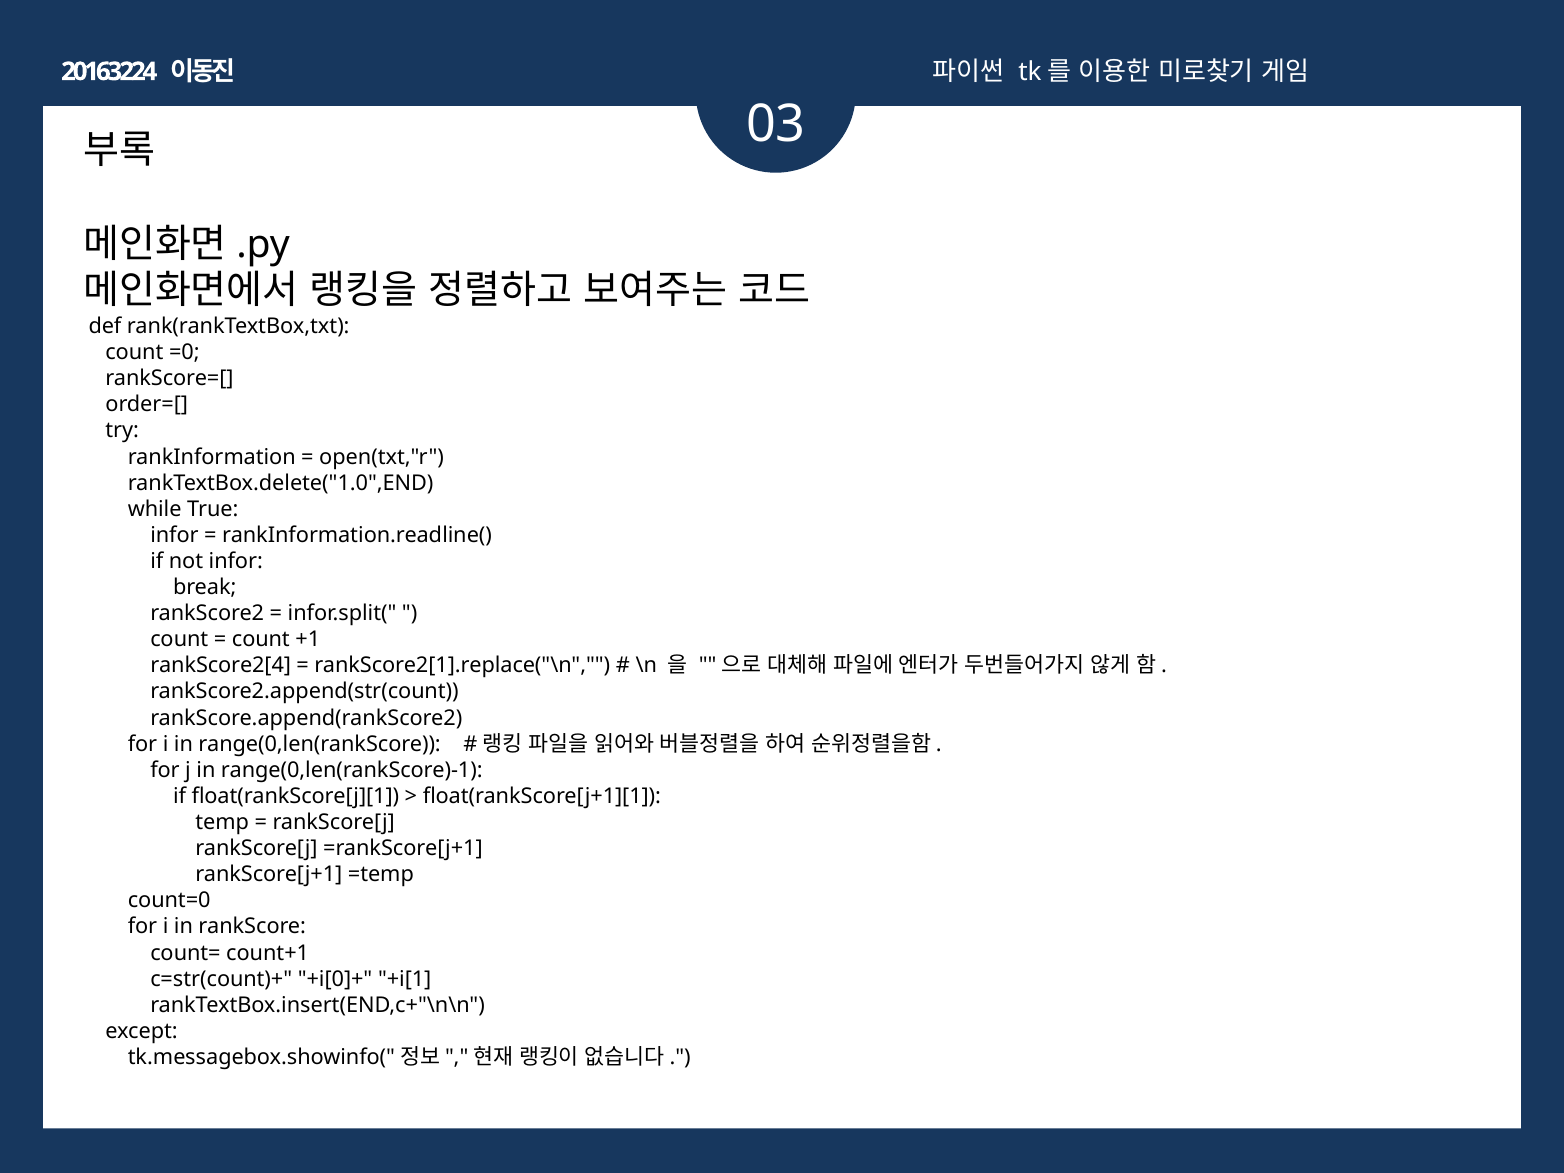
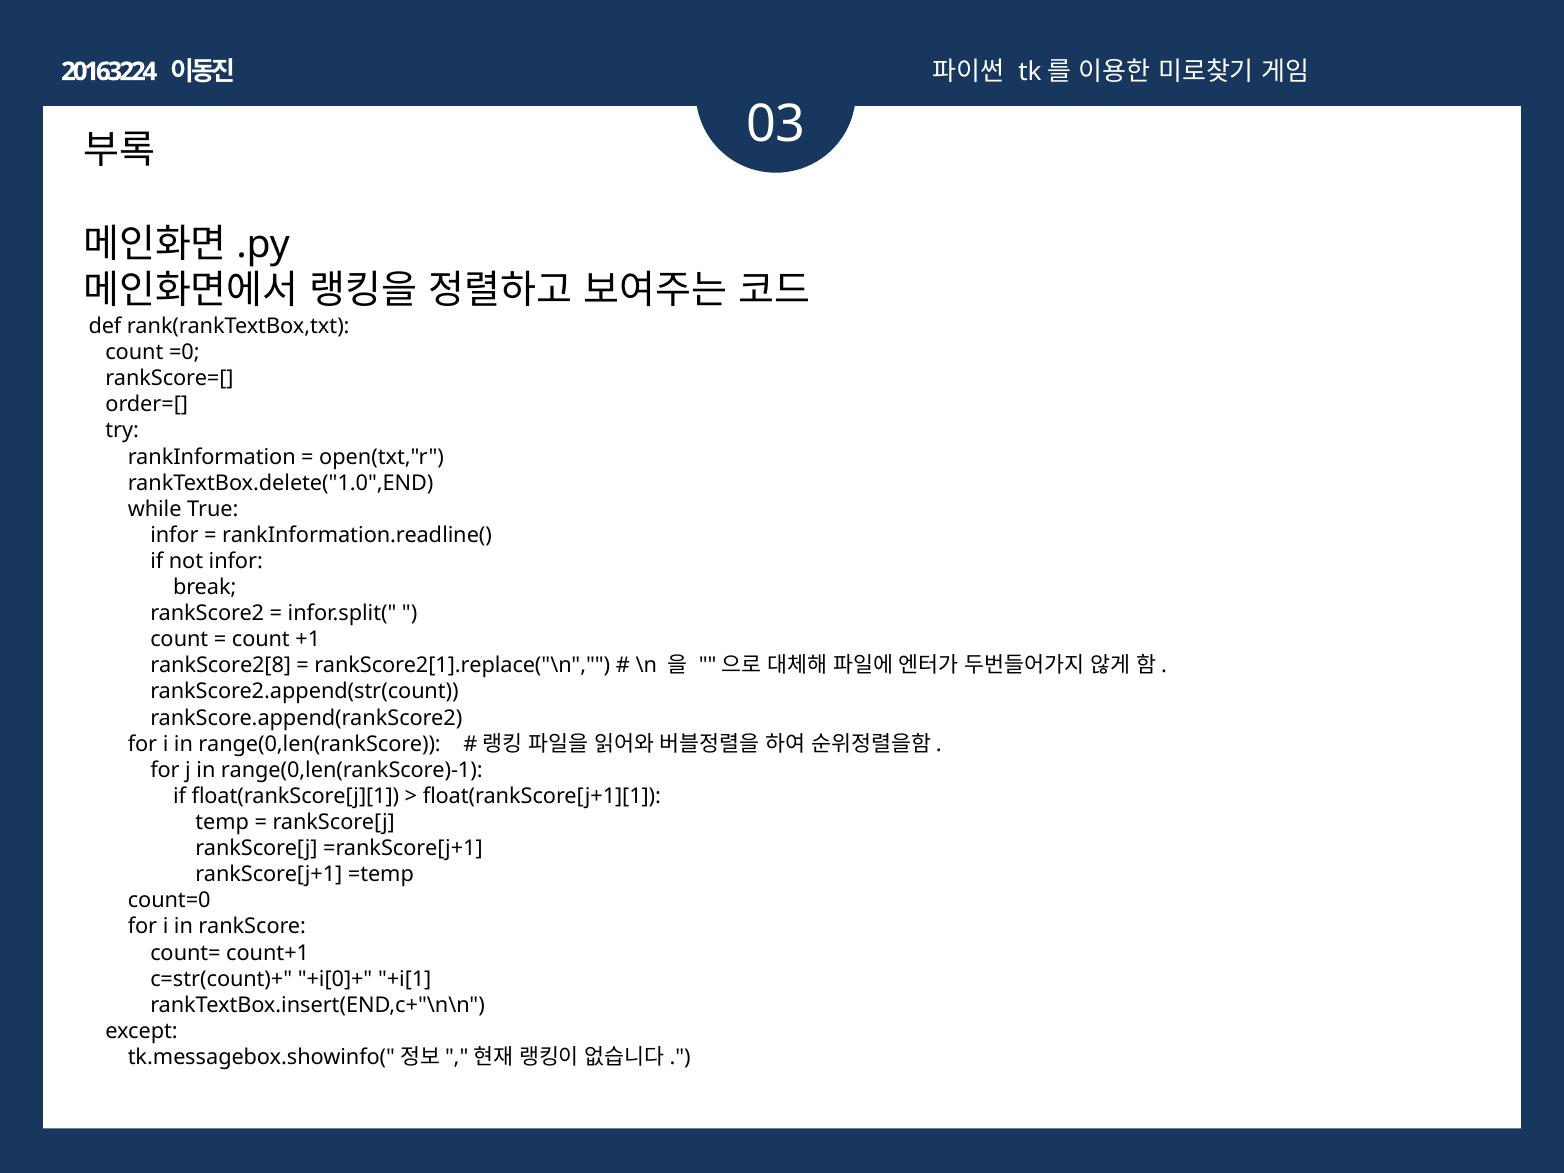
rankScore2[4: rankScore2[4 -> rankScore2[8 (221, 666)
